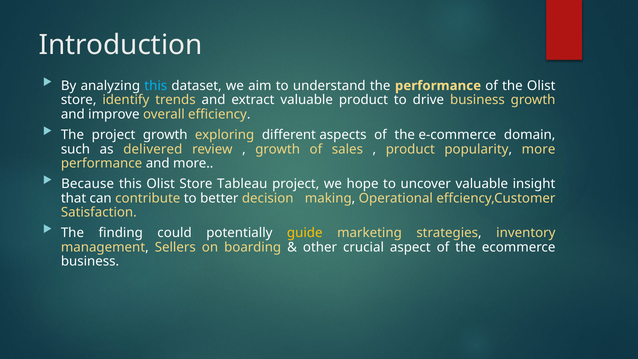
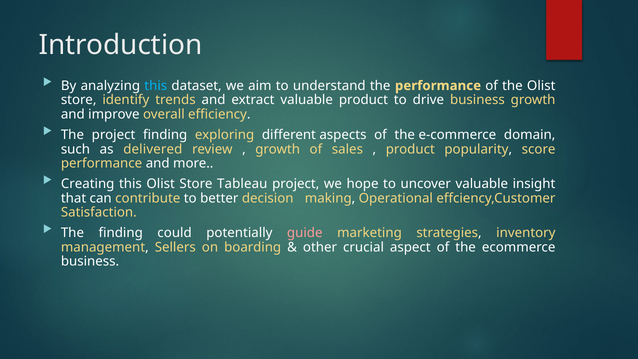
project growth: growth -> finding (165, 135)
popularity more: more -> score (539, 149)
Because: Because -> Creating (88, 184)
guide colour: yellow -> pink (305, 233)
